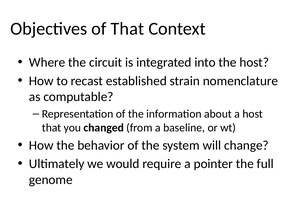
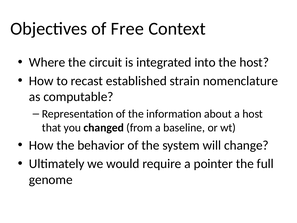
of That: That -> Free (127, 29)
